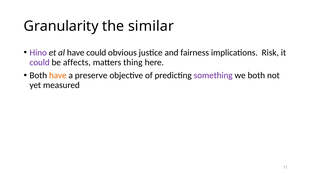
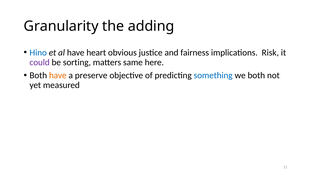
similar: similar -> adding (151, 26)
Hino colour: purple -> blue (38, 53)
have could: could -> heart (96, 53)
affects: affects -> sorting (77, 62)
thing: thing -> same (133, 62)
something colour: purple -> blue (213, 75)
